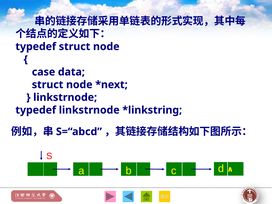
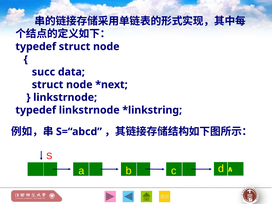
case: case -> succ (43, 72)
